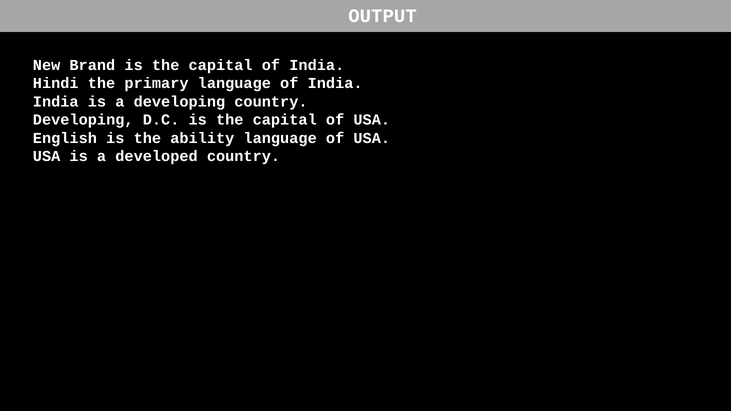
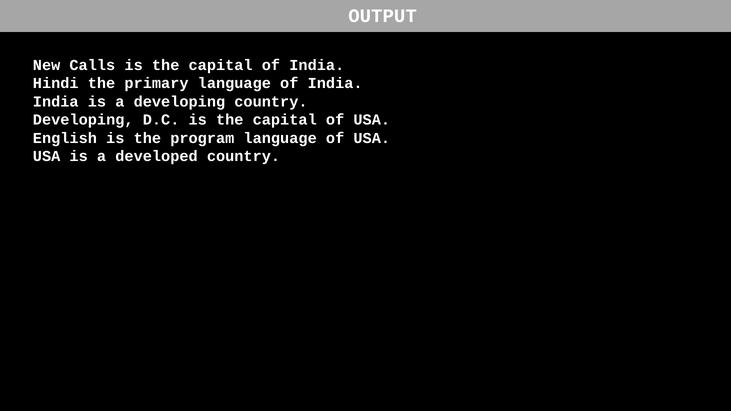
Brand: Brand -> Calls (92, 65)
ability: ability -> program (202, 138)
